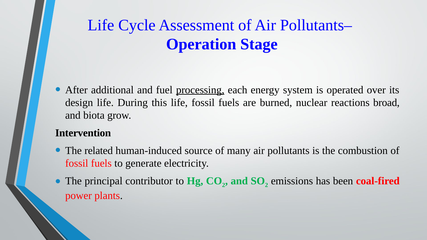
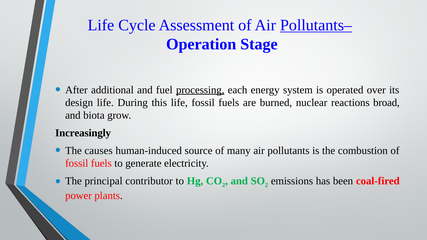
Pollutants– underline: none -> present (316, 25)
Intervention: Intervention -> Increasingly (83, 133)
related: related -> causes (99, 151)
